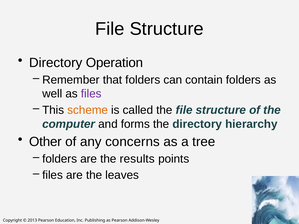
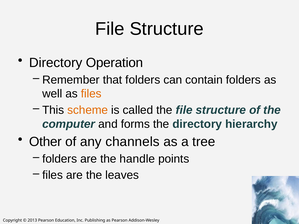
files colour: purple -> orange (91, 94)
concerns: concerns -> channels (132, 142)
results: results -> handle (137, 159)
